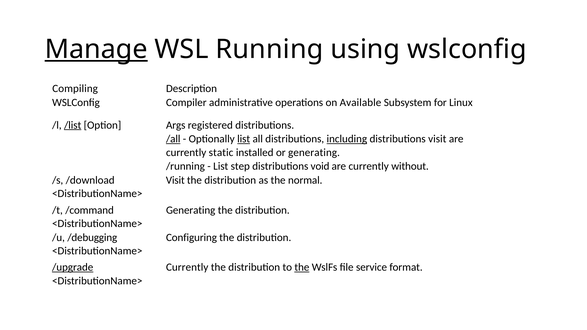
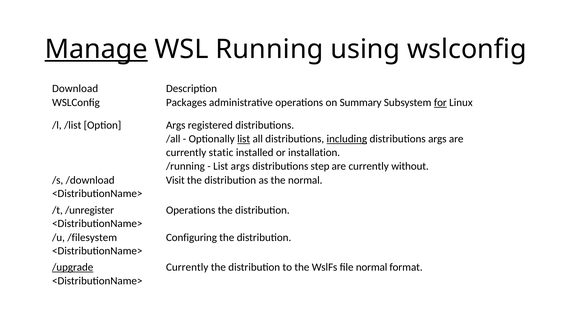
Compiling: Compiling -> Download (75, 89)
Compiler: Compiler -> Packages (186, 103)
Available: Available -> Summary (361, 103)
for underline: none -> present (440, 103)
/list underline: present -> none (73, 125)
/all underline: present -> none (173, 139)
distributions visit: visit -> args (437, 139)
or generating: generating -> installation (314, 152)
List step: step -> args (240, 166)
void: void -> step (320, 166)
/command: /command -> /unregister (90, 210)
Generating: Generating -> Operations (191, 210)
/debugging: /debugging -> /filesystem (92, 238)
the underline: present -> none (302, 267)
file service: service -> normal (372, 267)
